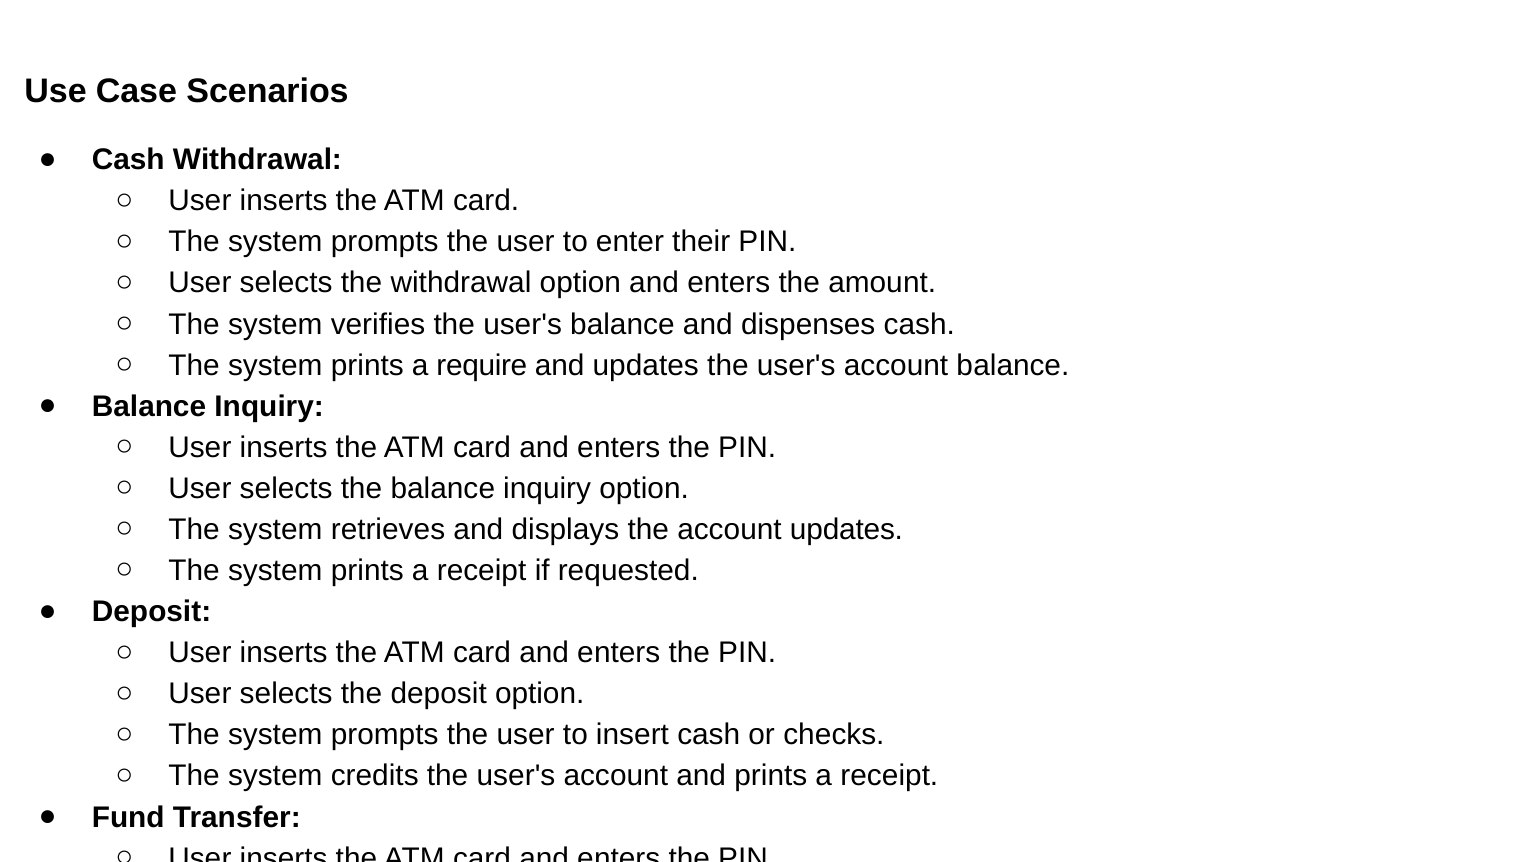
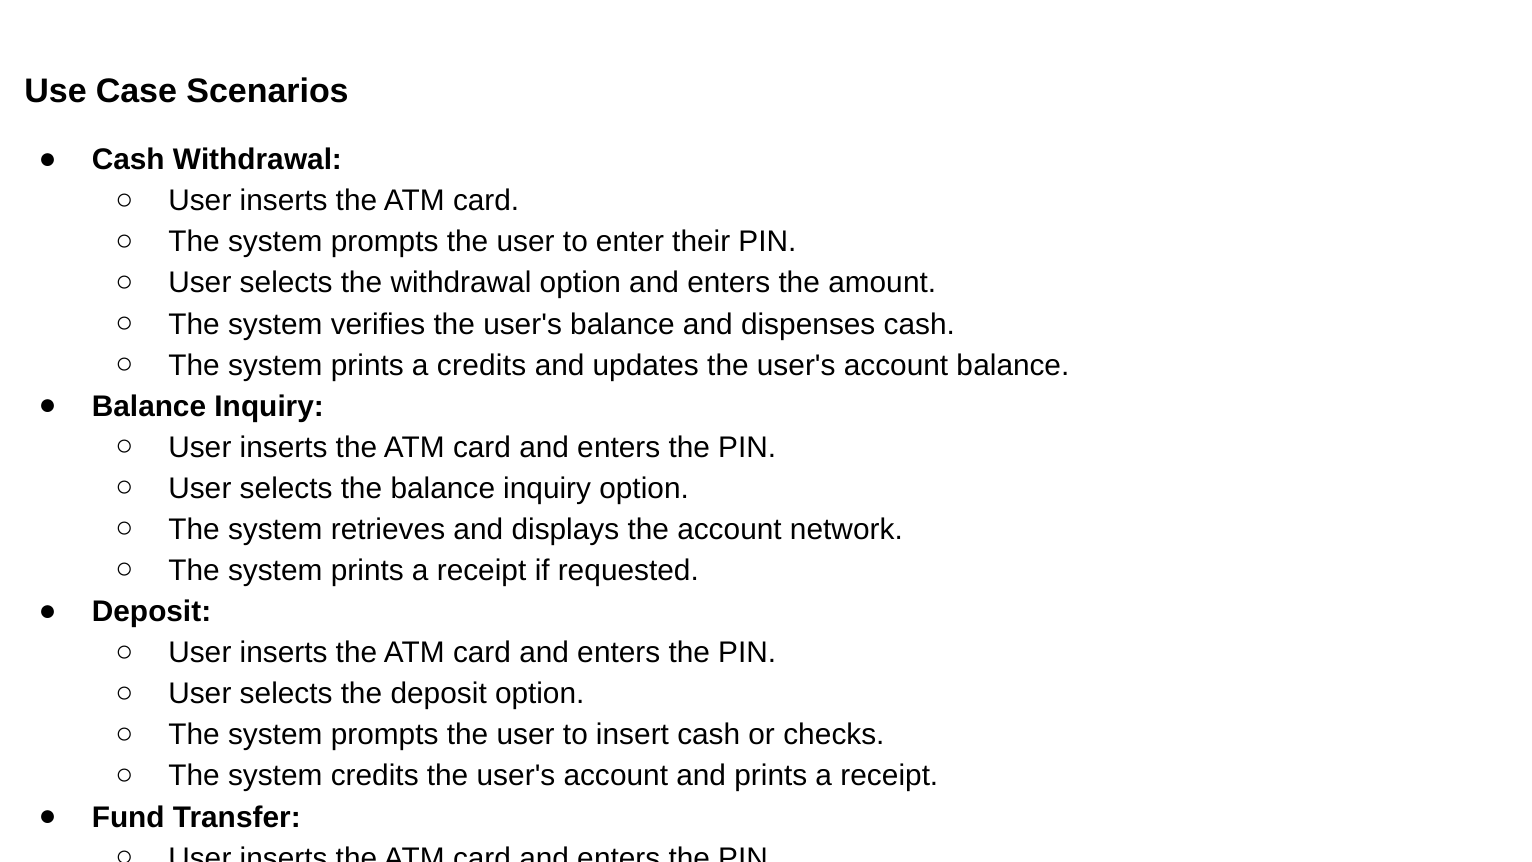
a require: require -> credits (482, 365)
account updates: updates -> network (846, 530)
